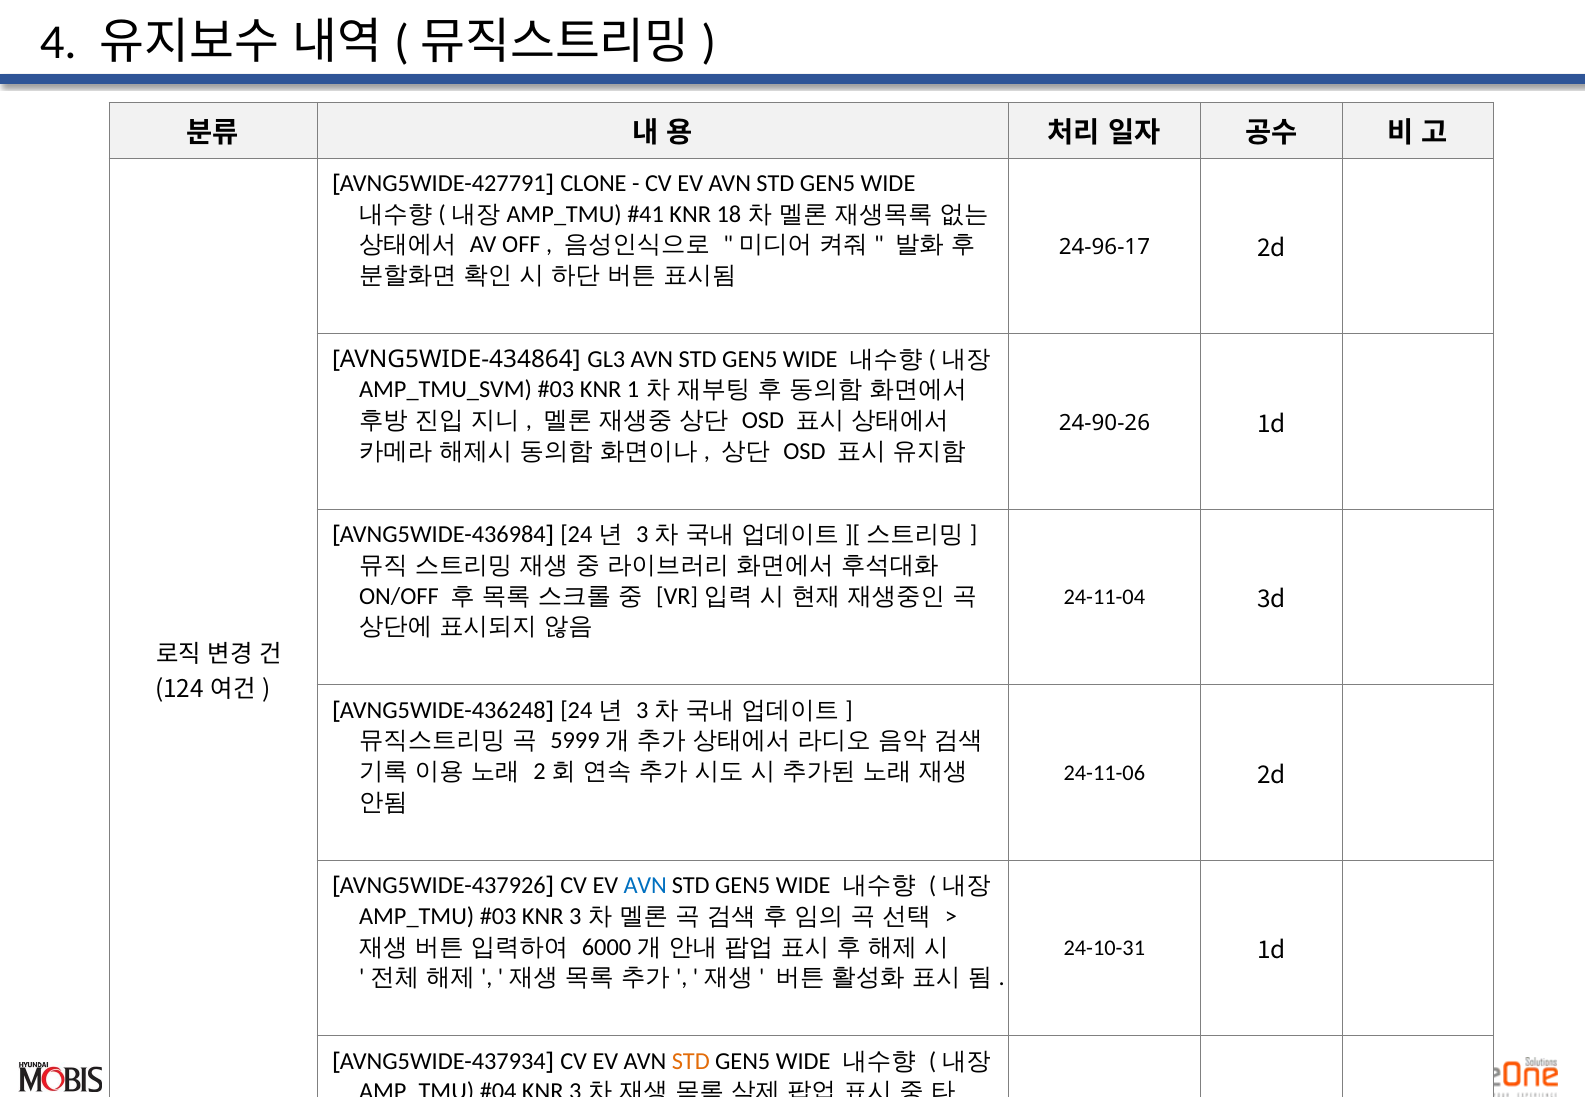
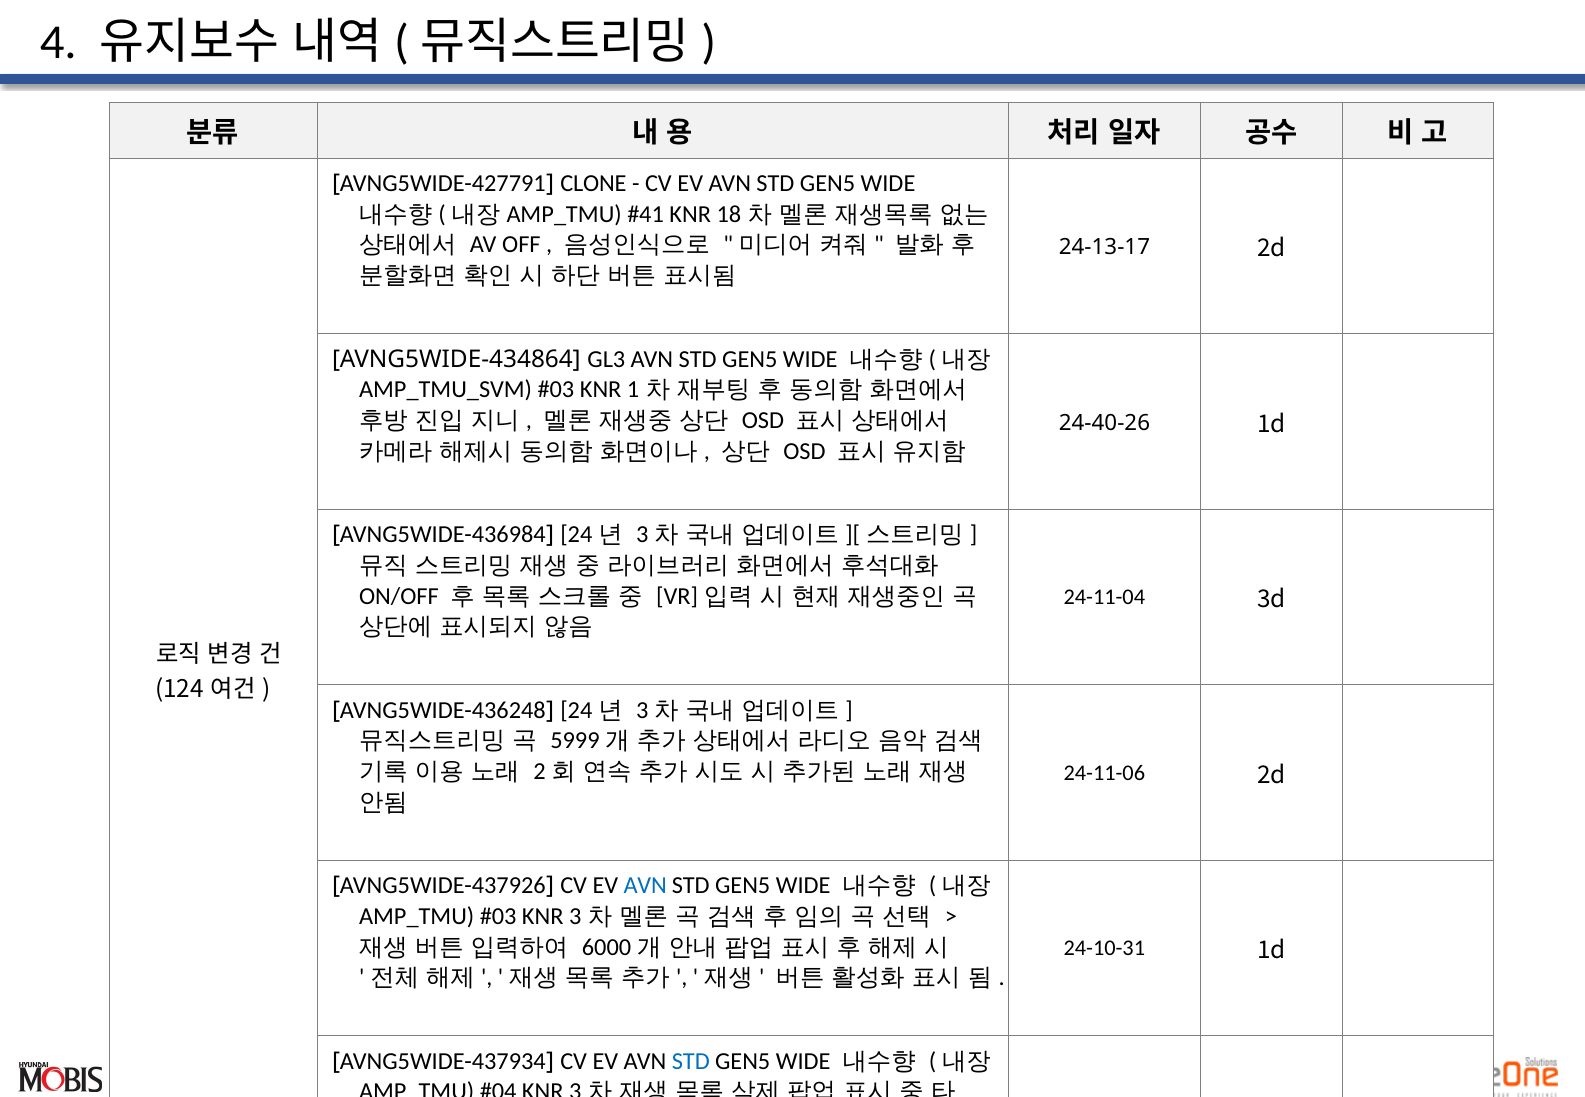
24-96-17: 24-96-17 -> 24-13-17 (1104, 247)
24-90-26: 24-90-26 -> 24-40-26 (1104, 423)
STD colour: orange -> blue (691, 1061)
